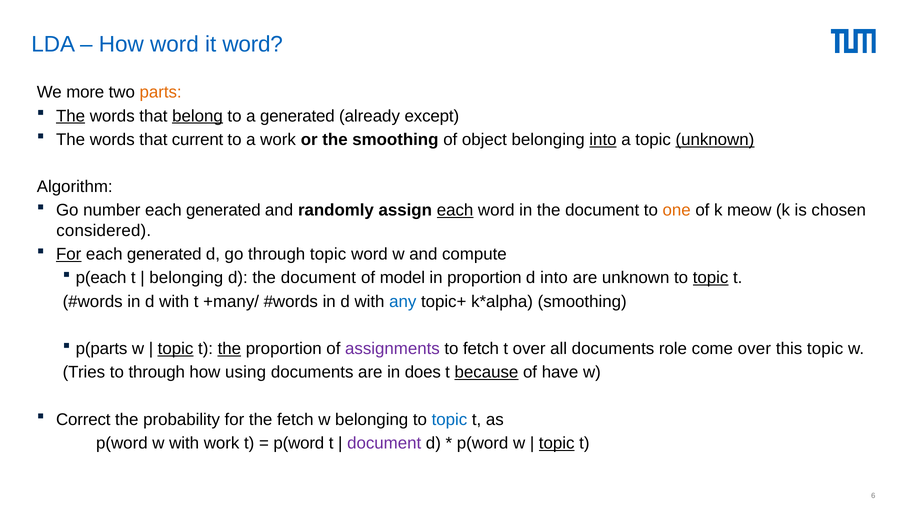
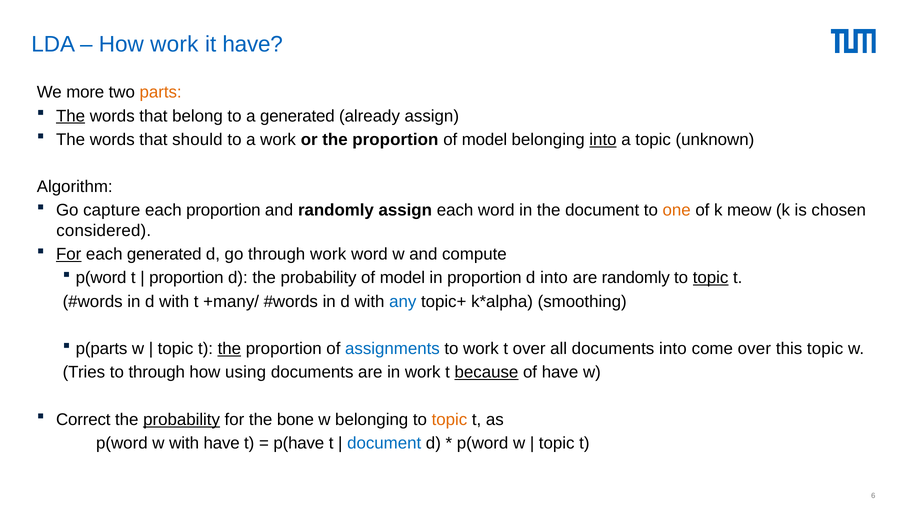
How word: word -> work (174, 45)
it word: word -> have (253, 45)
belong underline: present -> none (197, 116)
already except: except -> assign (432, 116)
current: current -> should (197, 140)
or the smoothing: smoothing -> proportion (395, 140)
object: object -> model (484, 140)
unknown underline: present -> none (715, 140)
number: number -> capture (112, 211)
generated: generated -> proportion (223, 211)
each underline: present -> none (455, 211)
through topic: topic -> work (328, 254)
p(each: p(each -> p(word (101, 278)
belonging: belonging -> proportion (186, 278)
d the document: document -> probability (319, 278)
are unknown: unknown -> randomly (636, 278)
topic underline: present -> none (176, 349)
assignments colour: purple -> blue (392, 349)
to fetch: fetch -> work (481, 349)
documents role: role -> into (673, 349)
in does: does -> work (423, 373)
probability underline: none -> present (182, 420)
the fetch: fetch -> bone (295, 420)
topic colour: blue -> orange (449, 420)
with work: work -> have (222, 443)
p(word: p(word -> p(have (299, 443)
document colour: purple -> blue (384, 443)
topic underline: present -> none (557, 443)
